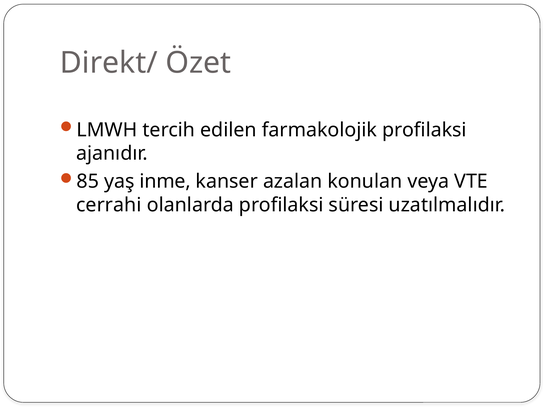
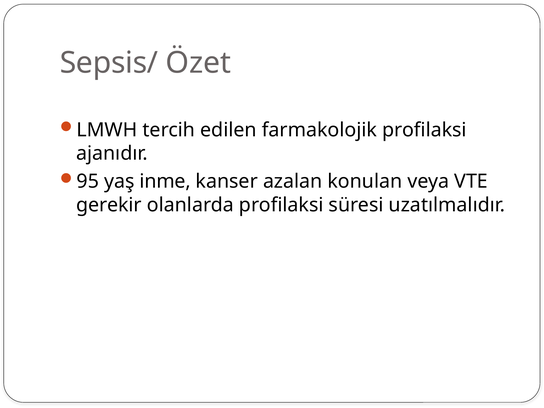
Direkt/: Direkt/ -> Sepsis/ (109, 63)
85: 85 -> 95 (88, 181)
cerrahi: cerrahi -> gerekir (109, 205)
